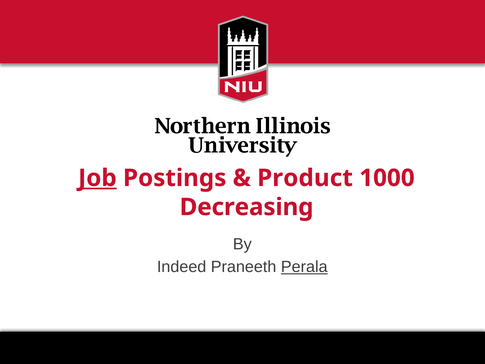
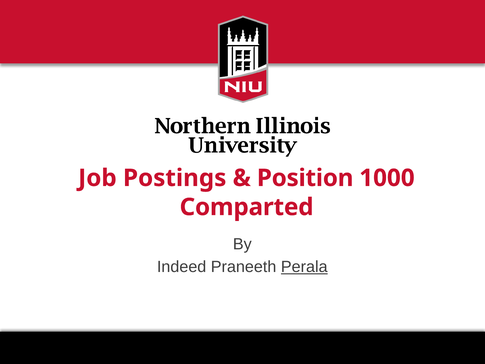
Job underline: present -> none (97, 178)
Product: Product -> Position (305, 178)
Decreasing: Decreasing -> Comparted (247, 207)
